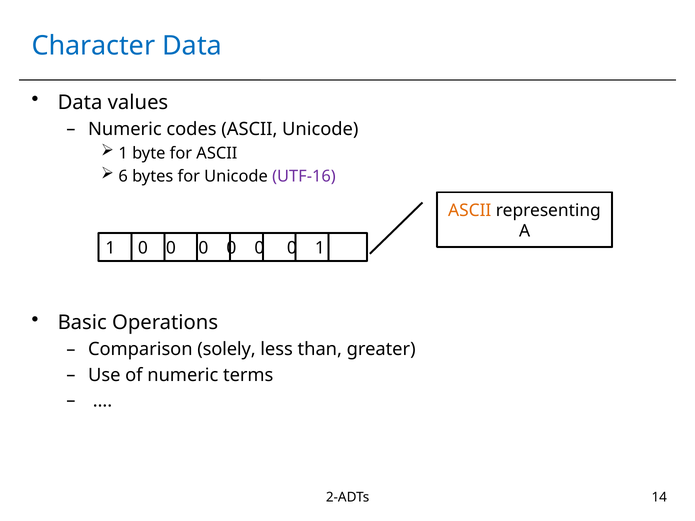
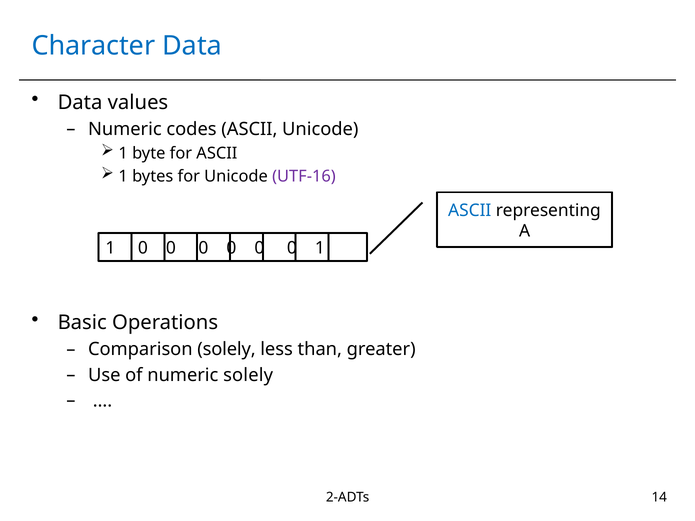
6: 6 -> 1 (123, 176)
ASCII colour: orange -> blue (470, 210)
numeric terms: terms -> solely (248, 375)
